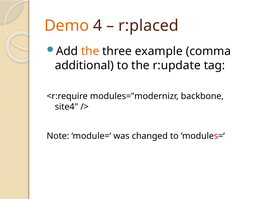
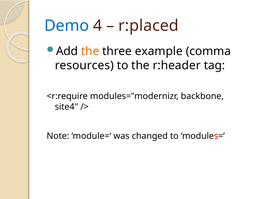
Demo colour: orange -> blue (67, 26)
additional: additional -> resources (84, 65)
r:update: r:update -> r:header (177, 65)
